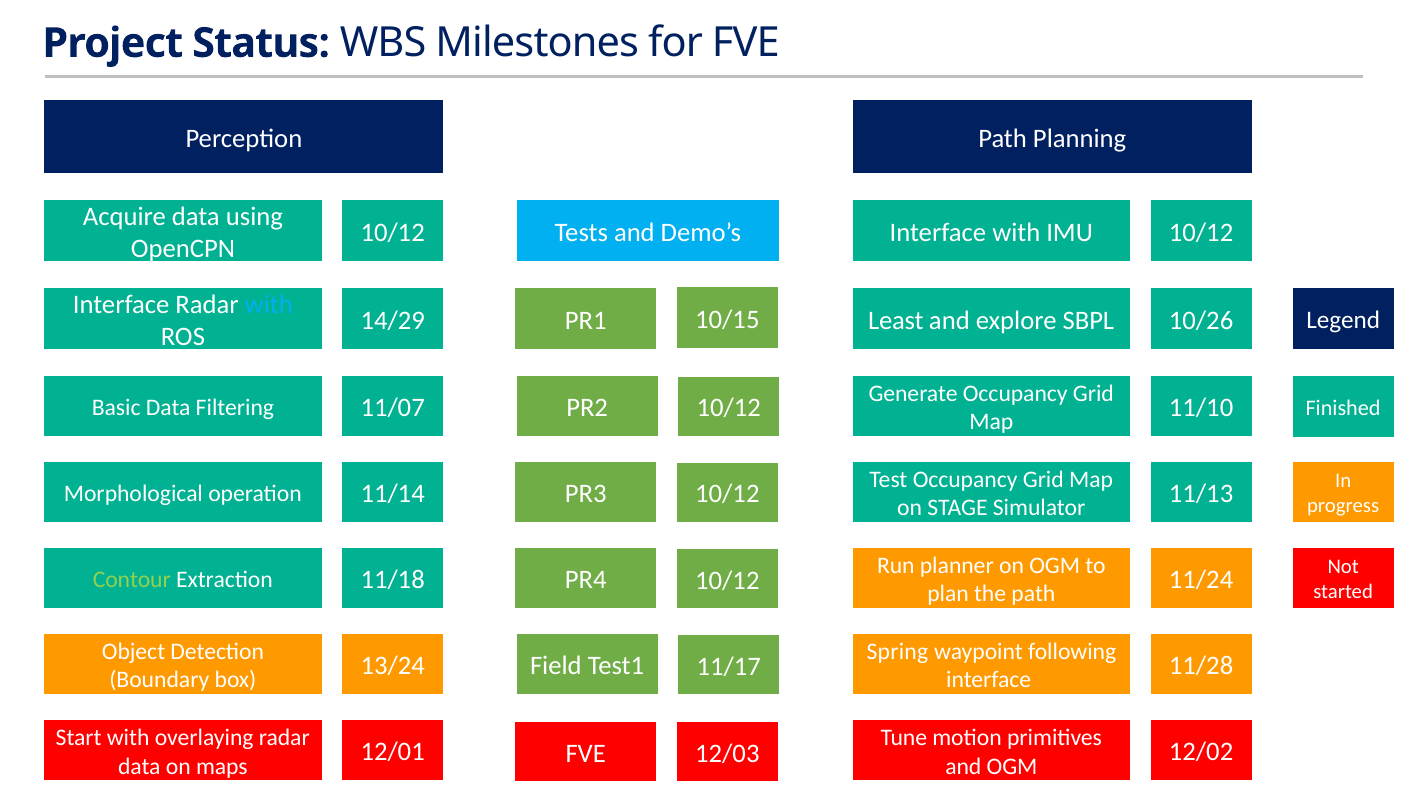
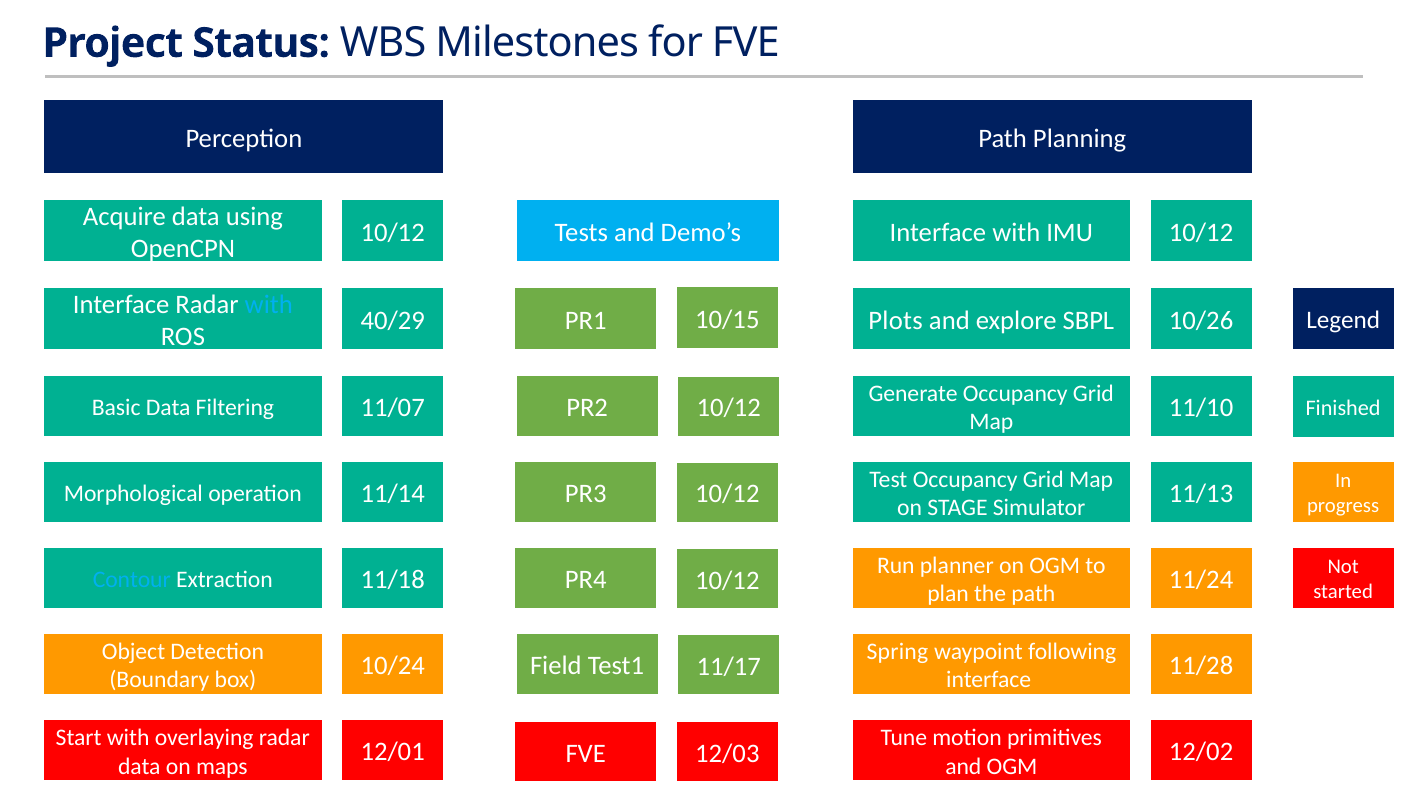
14/29: 14/29 -> 40/29 (393, 321)
Least: Least -> Plots (896, 321)
Contour colour: light green -> light blue (132, 580)
13/24: 13/24 -> 10/24 (393, 666)
